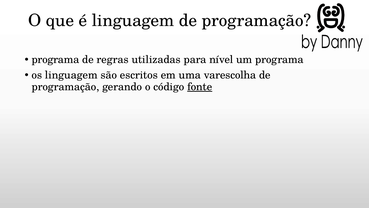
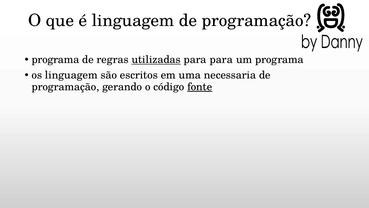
utilizadas underline: none -> present (156, 60)
para nível: nível -> para (221, 60)
varescolha: varescolha -> necessaria (230, 75)
